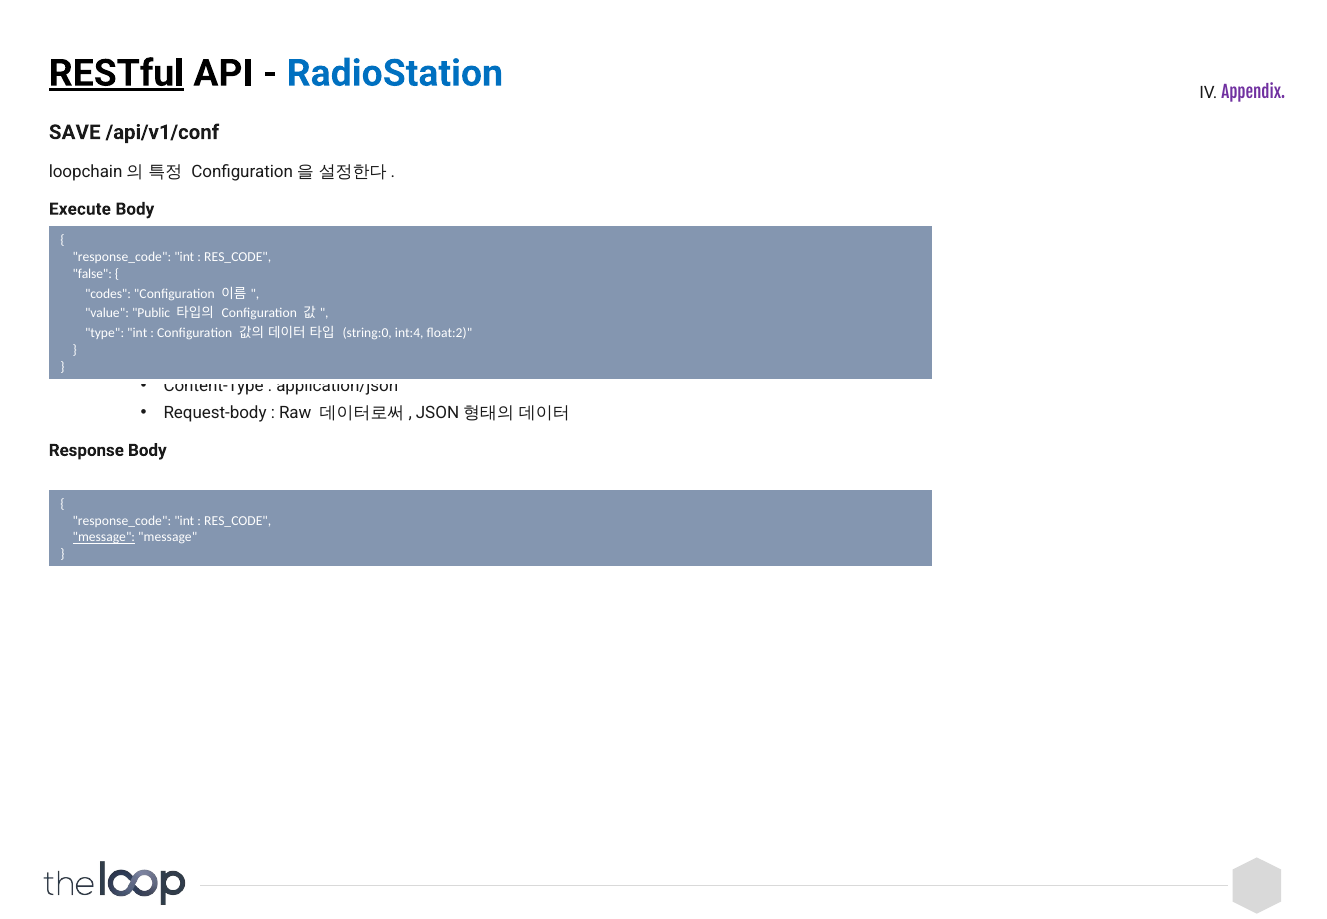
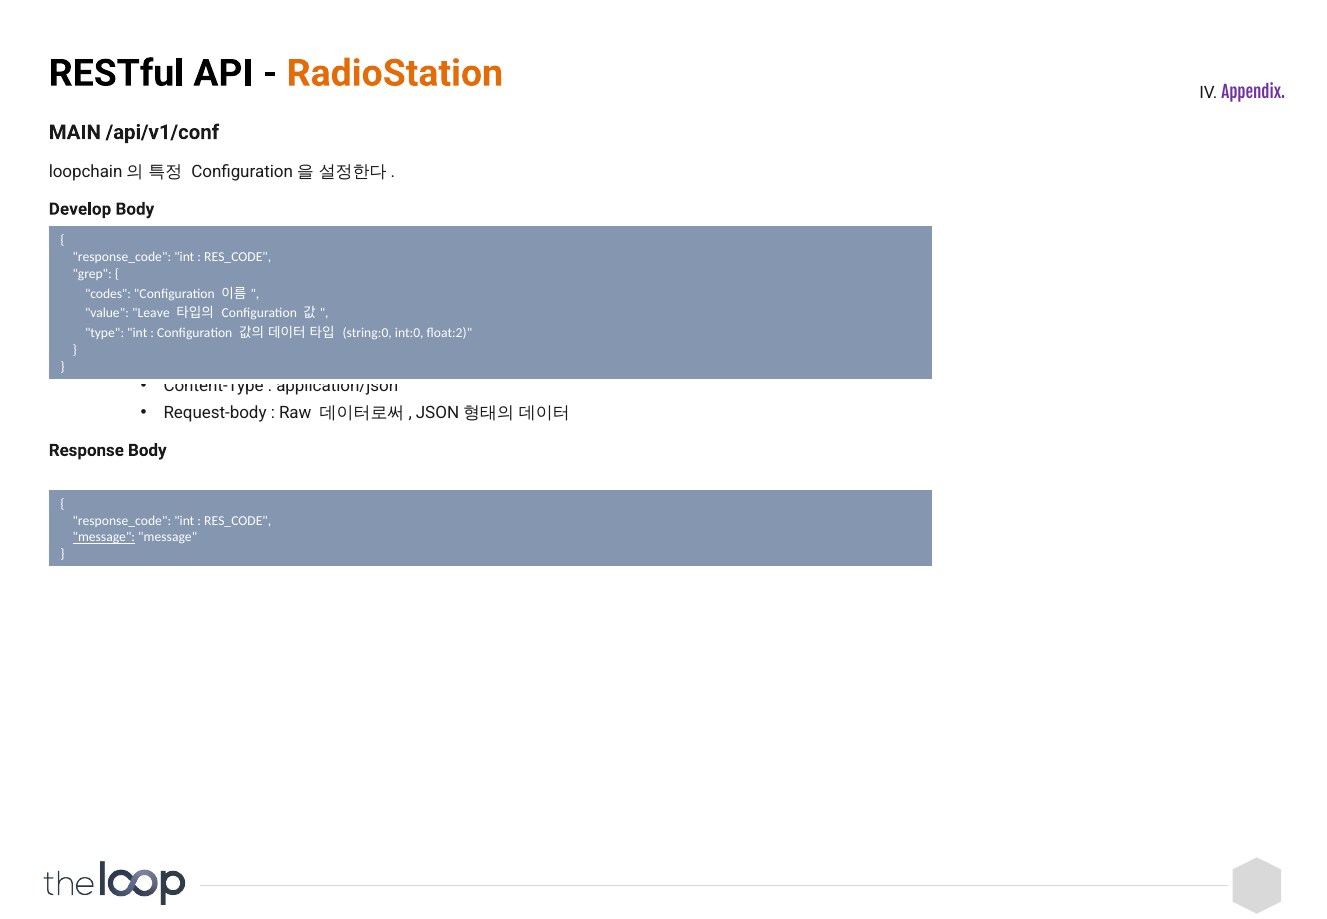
RESTful underline: present -> none (116, 73)
RadioStation colour: blue -> orange (395, 73)
SAVE: SAVE -> MAIN (75, 132)
Execute: Execute -> Develop (80, 209)
false: false -> grep (92, 274)
Public: Public -> Leave (151, 313)
int:4: int:4 -> int:0 (409, 333)
